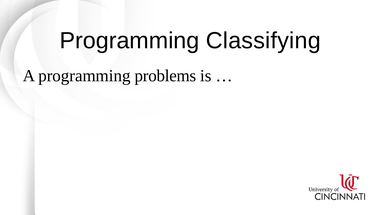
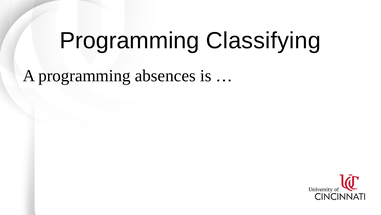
problems: problems -> absences (165, 76)
